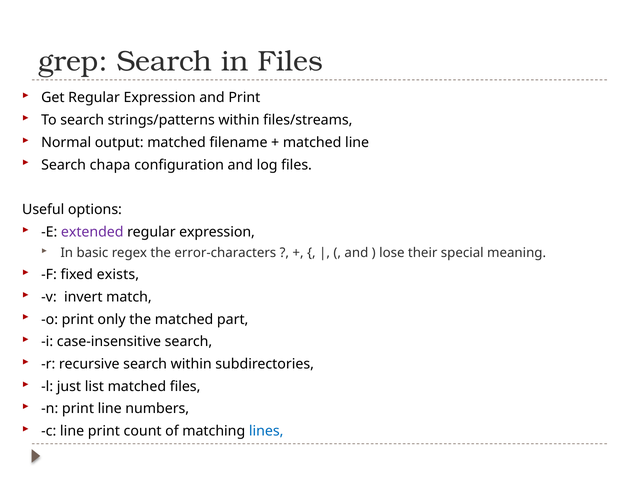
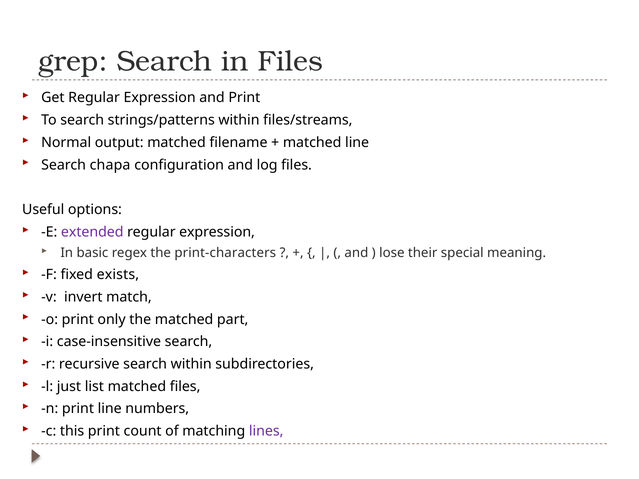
error-characters: error-characters -> print-characters (225, 253)
c line: line -> this (72, 431)
lines colour: blue -> purple (266, 431)
